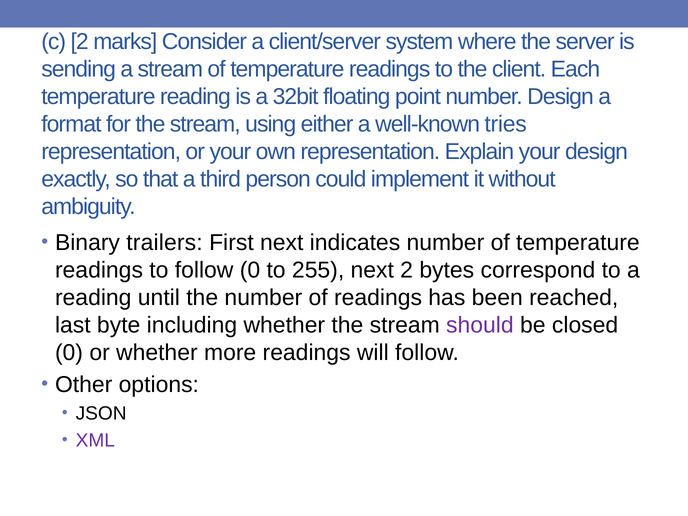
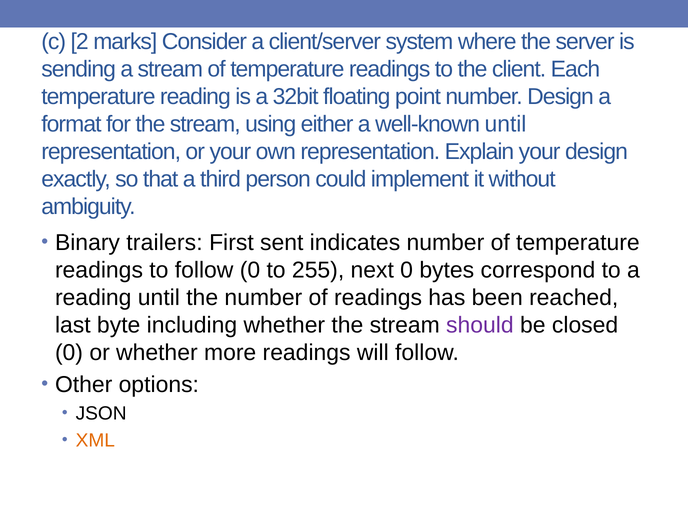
well-known tries: tries -> until (506, 124)
First next: next -> sent (282, 243)
next 2: 2 -> 0 (407, 270)
XML colour: purple -> orange (95, 440)
